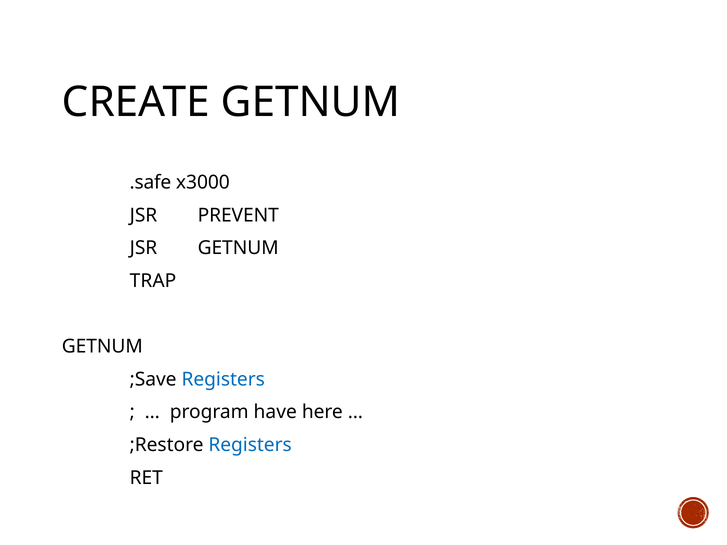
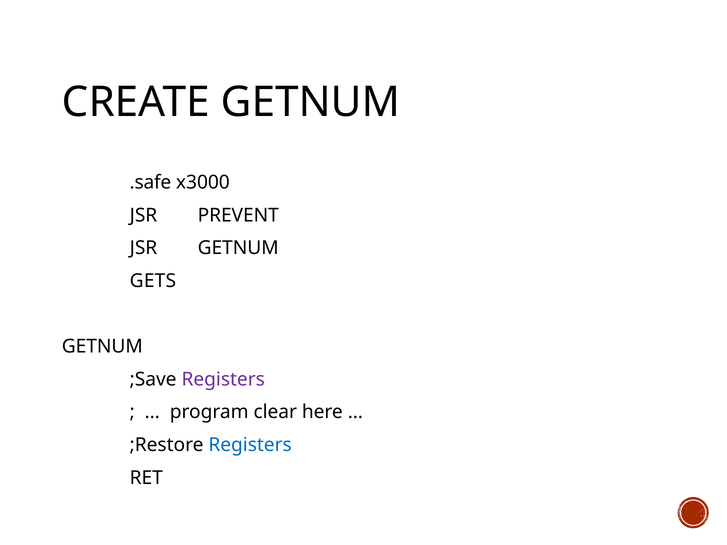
TRAP: TRAP -> GETS (153, 281)
Registers colour: blue -> purple (223, 379)
have: have -> clear (275, 412)
